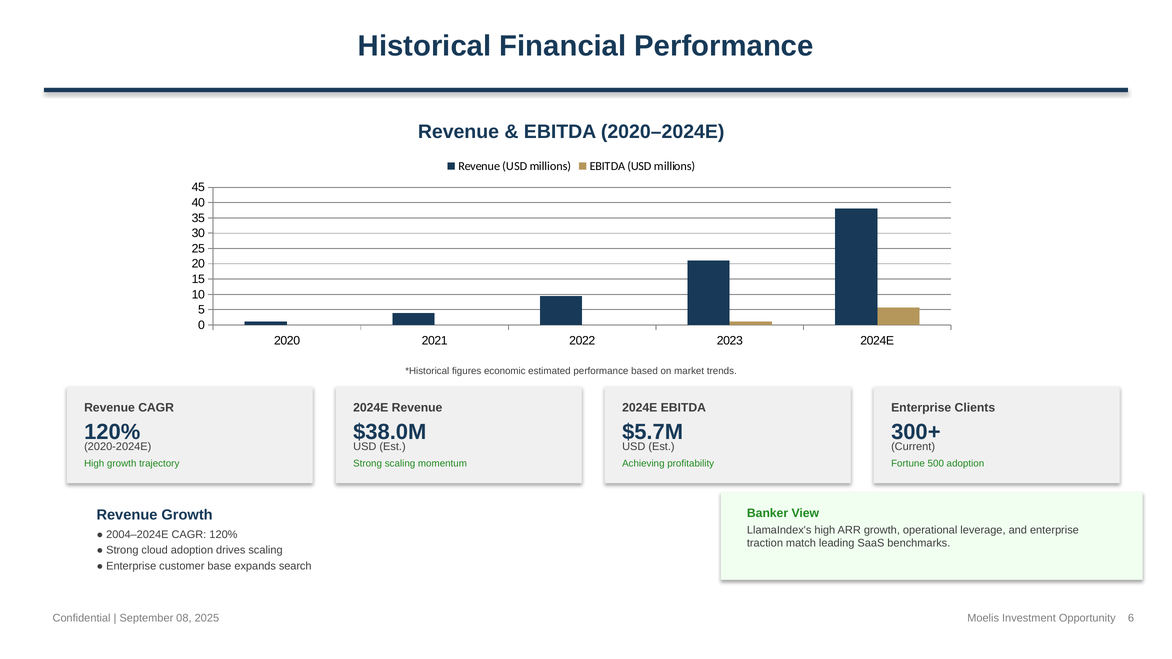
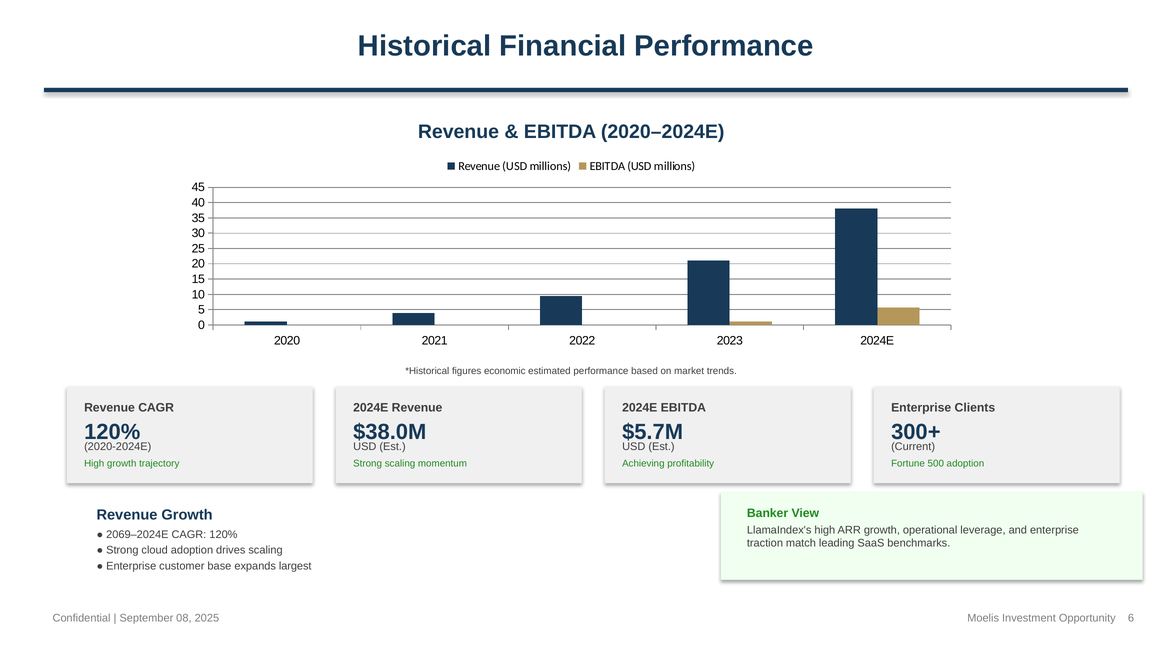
2004–2024E: 2004–2024E -> 2069–2024E (137, 535)
search: search -> largest (295, 566)
